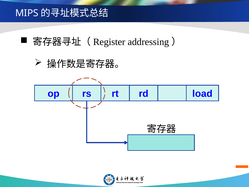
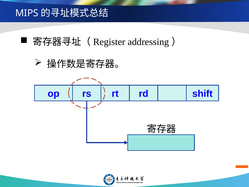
load: load -> shift (202, 94)
